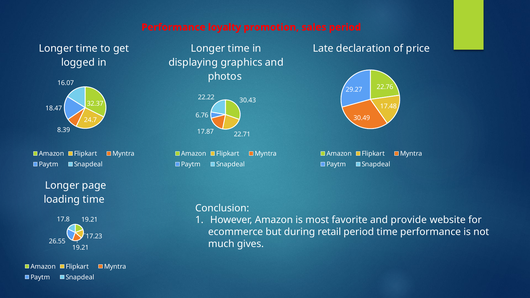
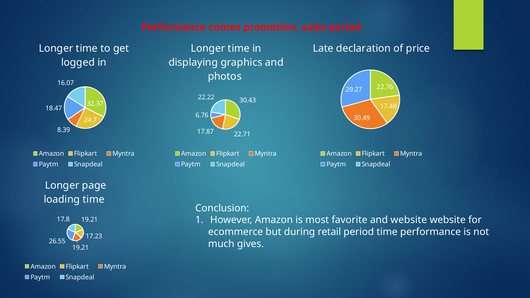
loyalty: loyalty -> comes (224, 27)
and provide: provide -> website (409, 220)
